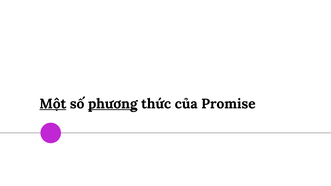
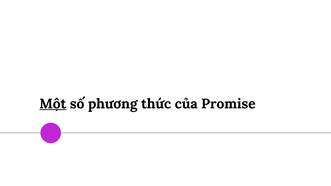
phương underline: present -> none (113, 104)
